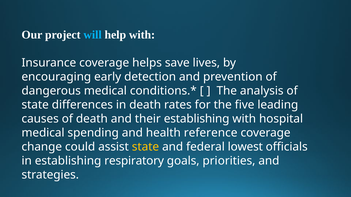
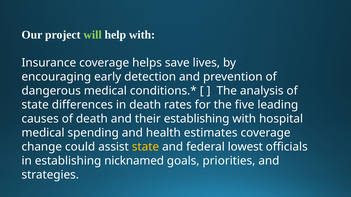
will colour: light blue -> light green (93, 35)
reference: reference -> estimates (211, 133)
respiratory: respiratory -> nicknamed (134, 161)
